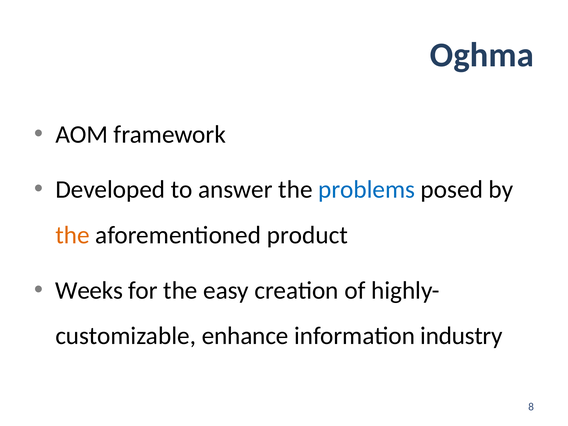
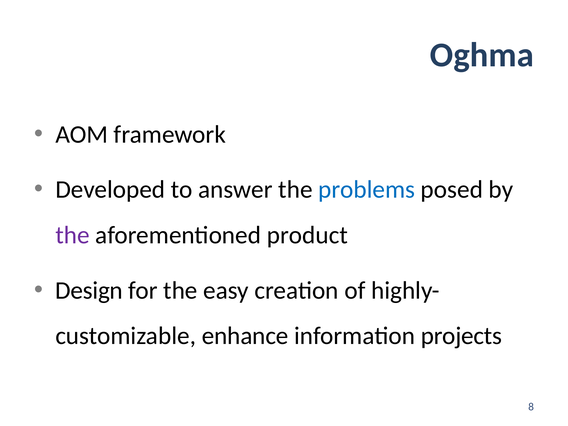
the colour: orange -> purple (72, 235)
Weeks: Weeks -> Design (89, 290)
industry: industry -> projects (461, 336)
